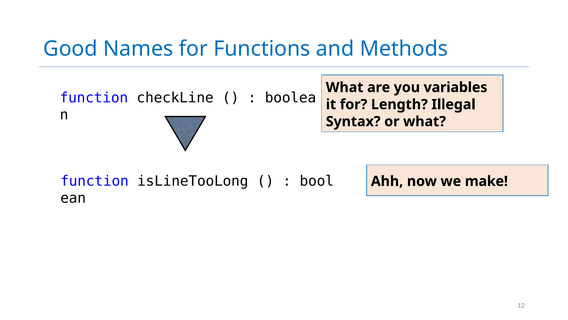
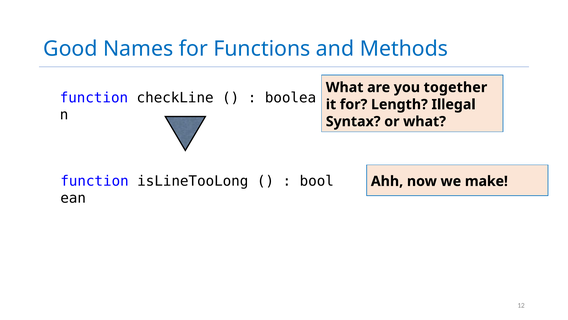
variables: variables -> together (455, 87)
